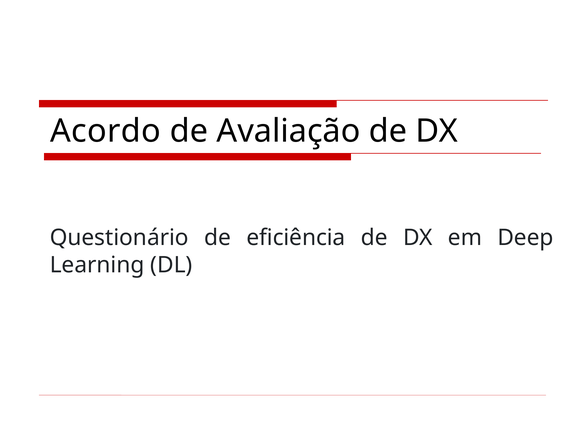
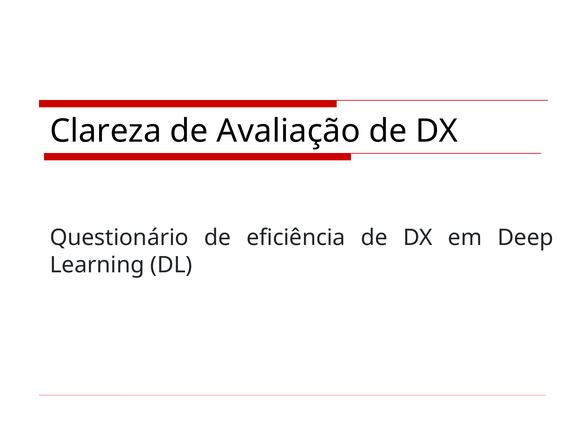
Acordo: Acordo -> Clareza (106, 131)
